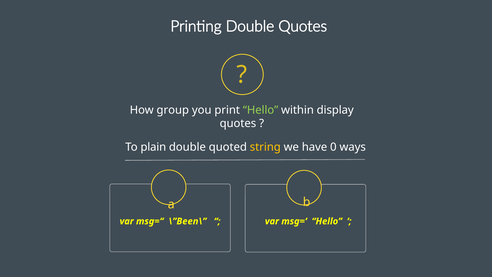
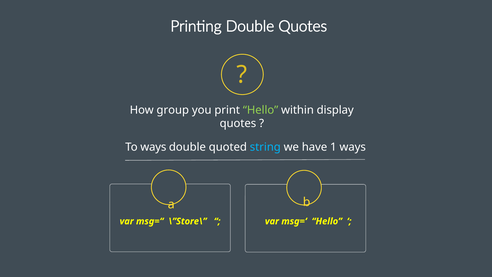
To plain: plain -> ways (153, 147)
string colour: yellow -> light blue (265, 147)
0: 0 -> 1 (333, 147)
\”Been\: \”Been\ -> \”Store\ (188, 221)
